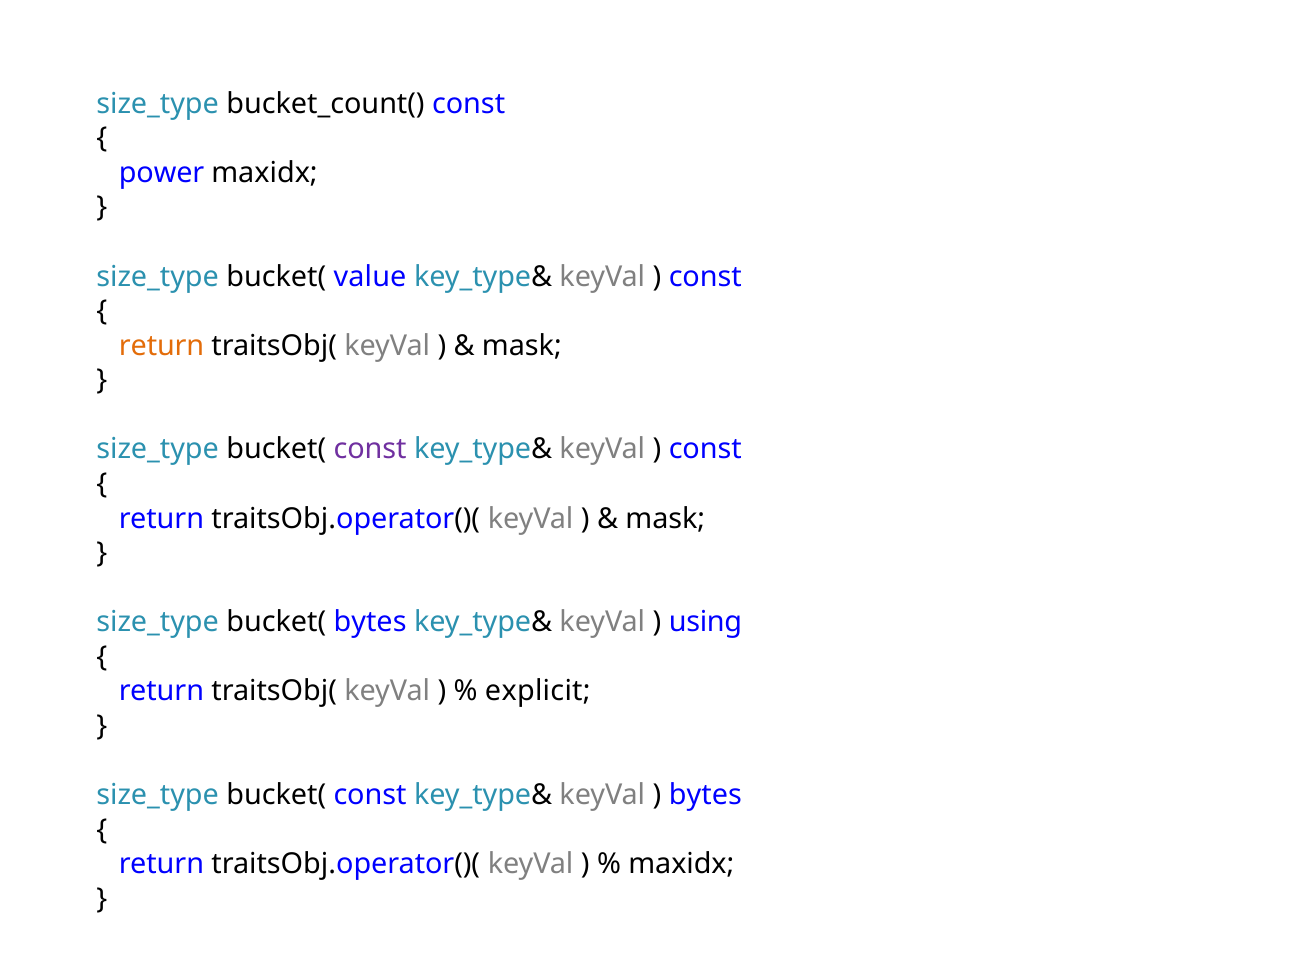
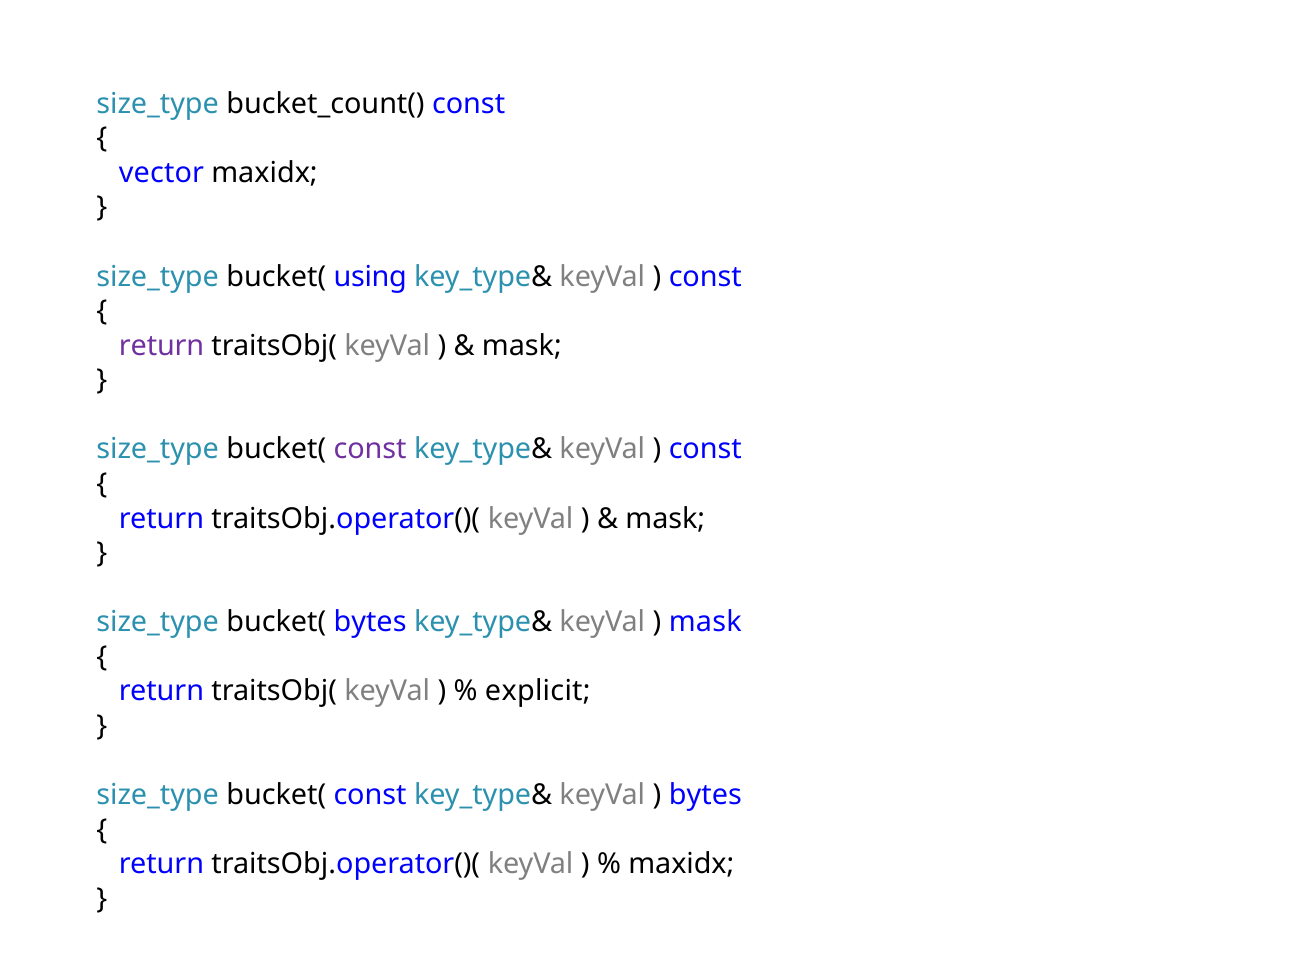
power: power -> vector (161, 173)
value: value -> using (370, 276)
return colour: orange -> purple (162, 346)
using: using -> mask (705, 622)
